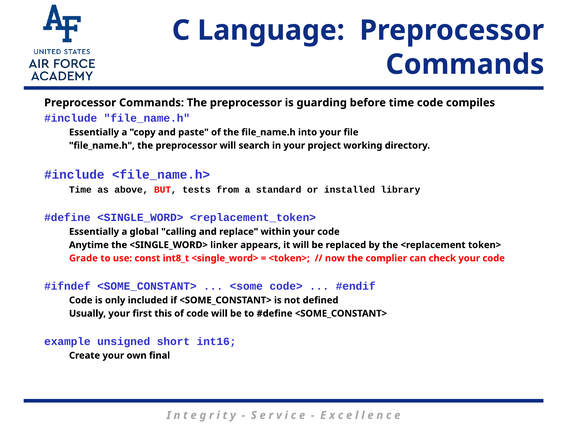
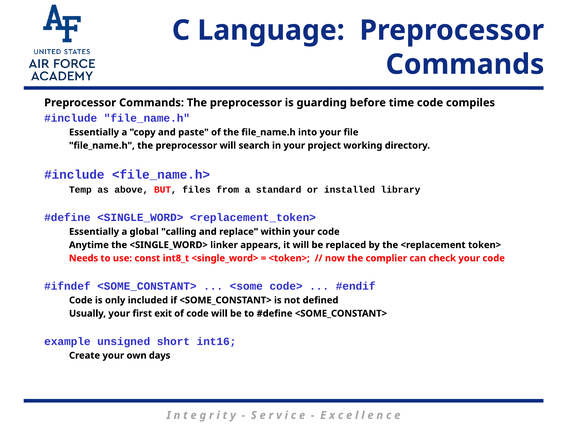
Time: Time -> Temp (80, 189)
tests: tests -> files (197, 189)
Grade: Grade -> Needs (84, 258)
this: this -> exit (163, 313)
final: final -> days (160, 355)
